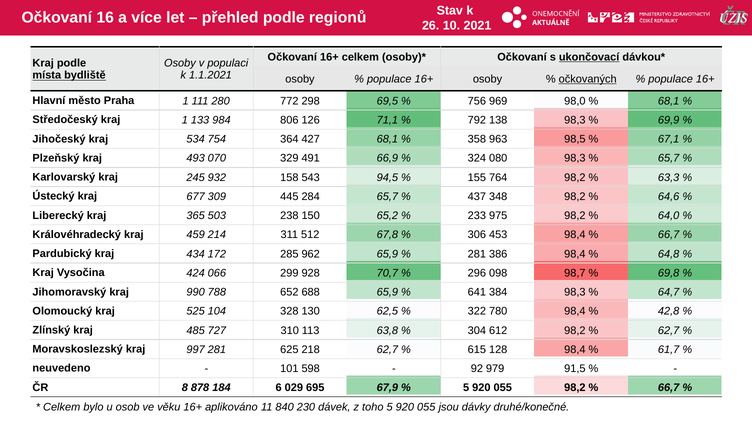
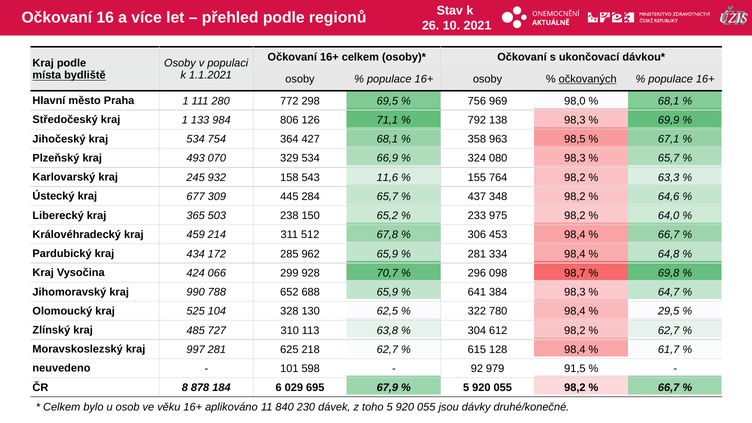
ukončovací underline: present -> none (589, 57)
329 491: 491 -> 534 (311, 158)
94,5: 94,5 -> 11,6 (387, 177)
386: 386 -> 334 (498, 254)
42,8: 42,8 -> 29,5 (669, 311)
